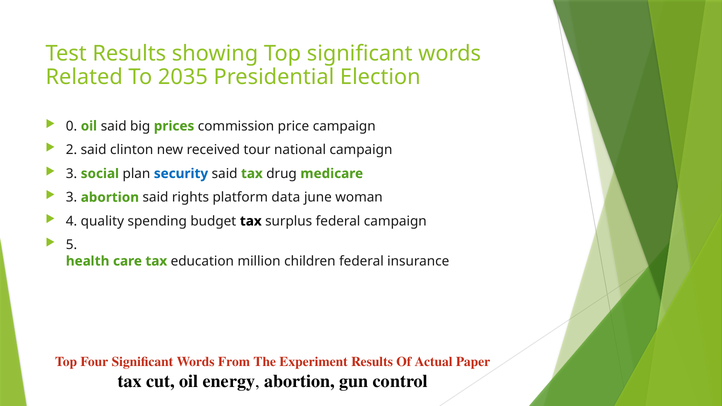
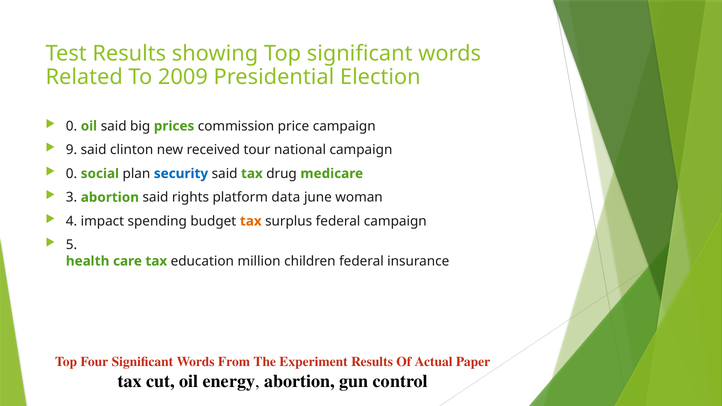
2035: 2035 -> 2009 (183, 77)
2: 2 -> 9 (72, 150)
3: 3 -> 0 (72, 174)
quality: quality -> impact (102, 221)
tax colour: black -> orange (251, 221)
